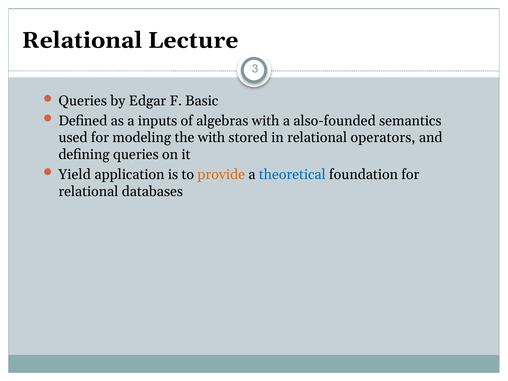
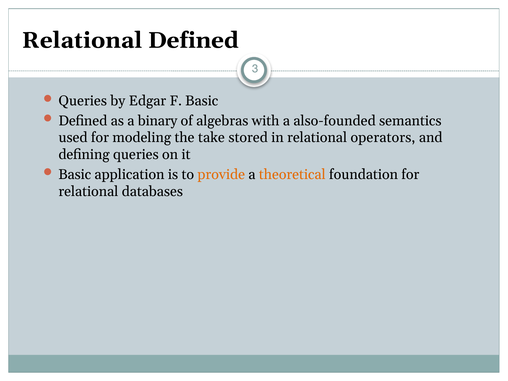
Relational Lecture: Lecture -> Defined (193, 40)
inputs: inputs -> binary (158, 121)
the with: with -> take (211, 138)
Yield: Yield -> Basic (75, 174)
theoretical colour: blue -> orange (292, 174)
